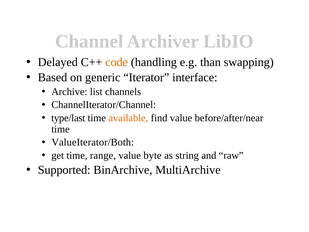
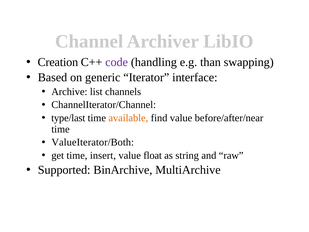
Delayed: Delayed -> Creation (58, 62)
code colour: orange -> purple (117, 62)
range: range -> insert (103, 155)
byte: byte -> float (153, 155)
